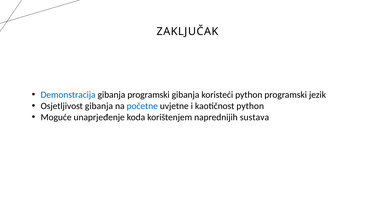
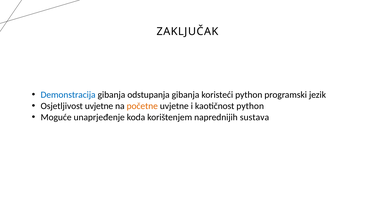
gibanja programski: programski -> odstupanja (148, 95)
Osjetljivost gibanja: gibanja -> uvjetne (99, 106)
početne colour: blue -> orange (142, 106)
